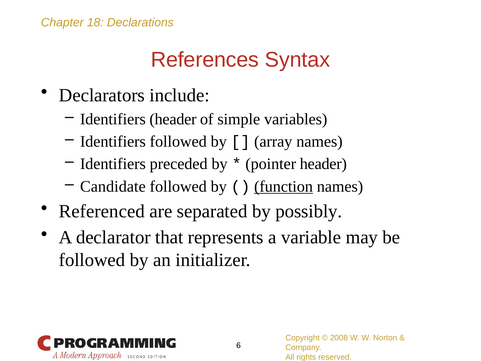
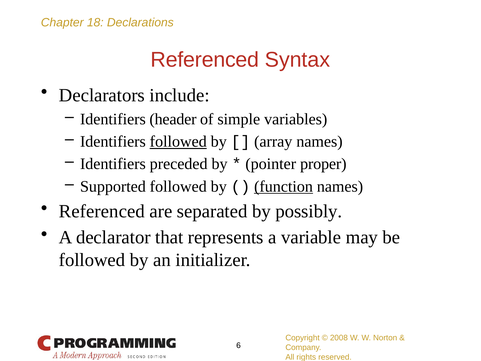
References: References -> Referenced (205, 60)
followed underline: none -> present (178, 141)
pointer header: header -> proper (323, 164)
Candidate: Candidate -> Supported (113, 186)
